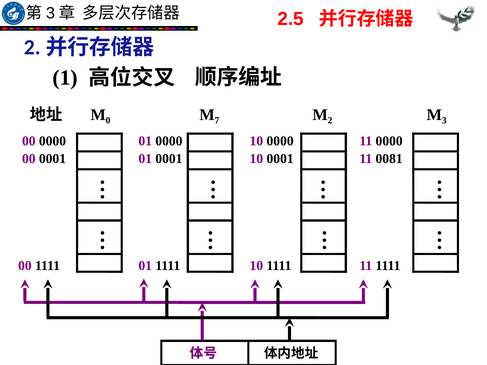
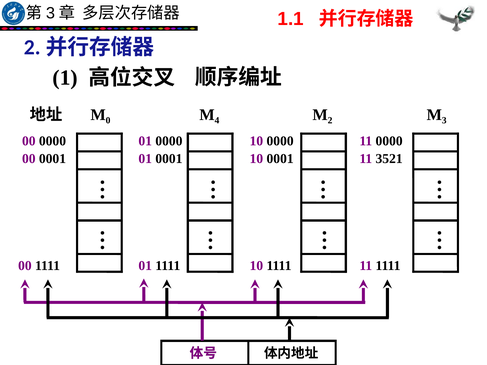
2.5: 2.5 -> 1.1 (291, 19)
7: 7 -> 4 (217, 121)
0081: 0081 -> 3521 (389, 159)
